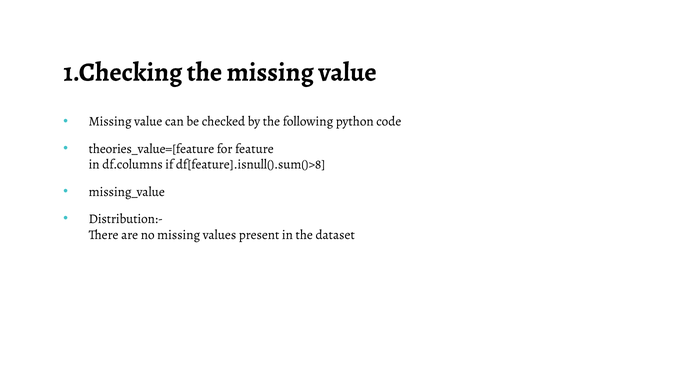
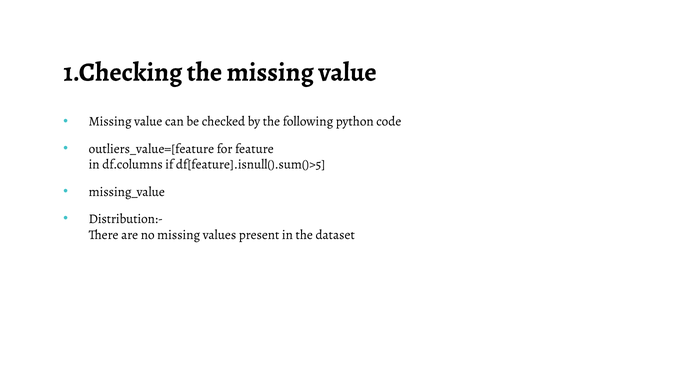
theories_value=[feature: theories_value=[feature -> outliers_value=[feature (151, 149)
df[feature].isnull().sum()>8: df[feature].isnull().sum()>8 -> df[feature].isnull().sum()>5 (251, 165)
